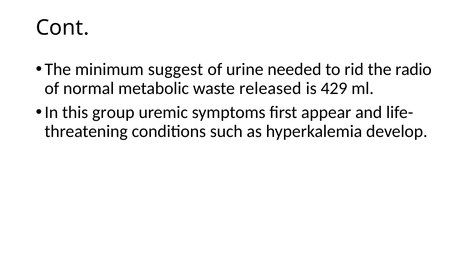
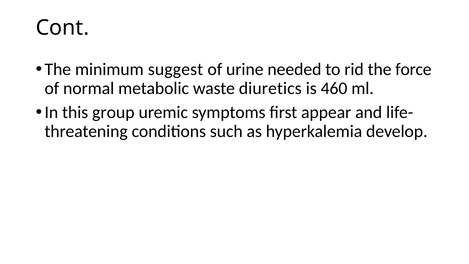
radio: radio -> force (413, 69)
released: released -> diuretics (270, 88)
429: 429 -> 460 (334, 88)
